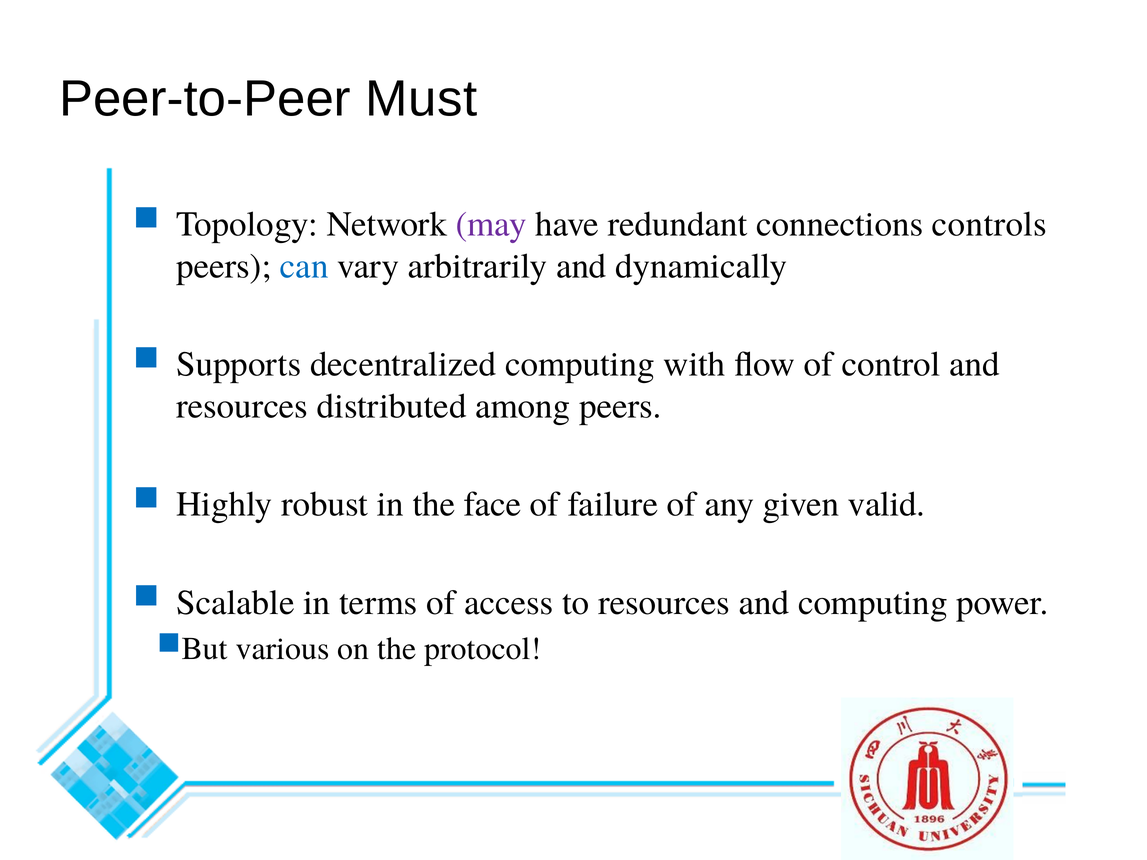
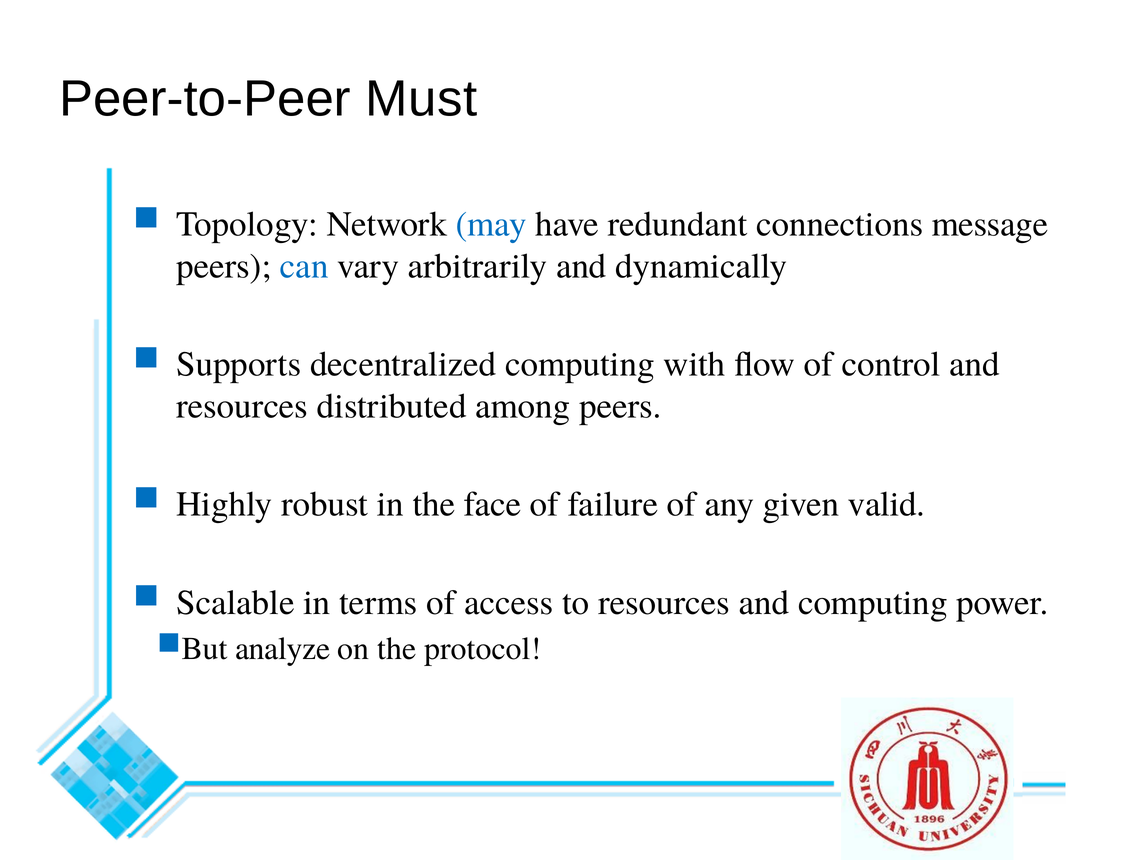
may colour: purple -> blue (491, 224)
controls: controls -> message (990, 224)
various: various -> analyze (283, 649)
